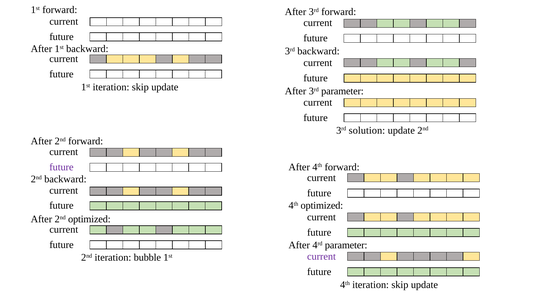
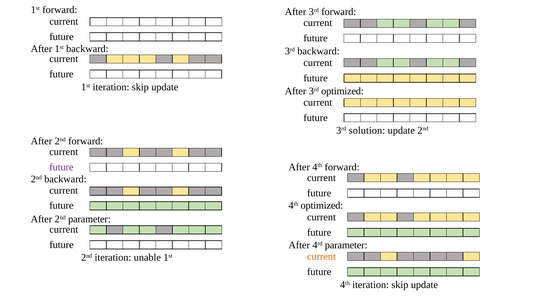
3rd parameter: parameter -> optimized (342, 91)
2nd optimized: optimized -> parameter (89, 219)
current colour: purple -> orange (321, 256)
bubble: bubble -> unable (147, 257)
